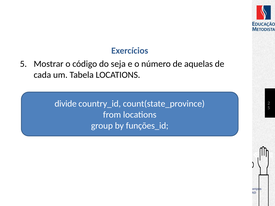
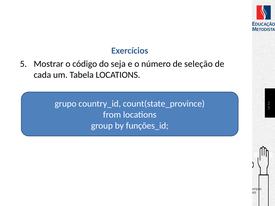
aquelas: aquelas -> seleção (198, 64)
divide: divide -> grupo (66, 104)
